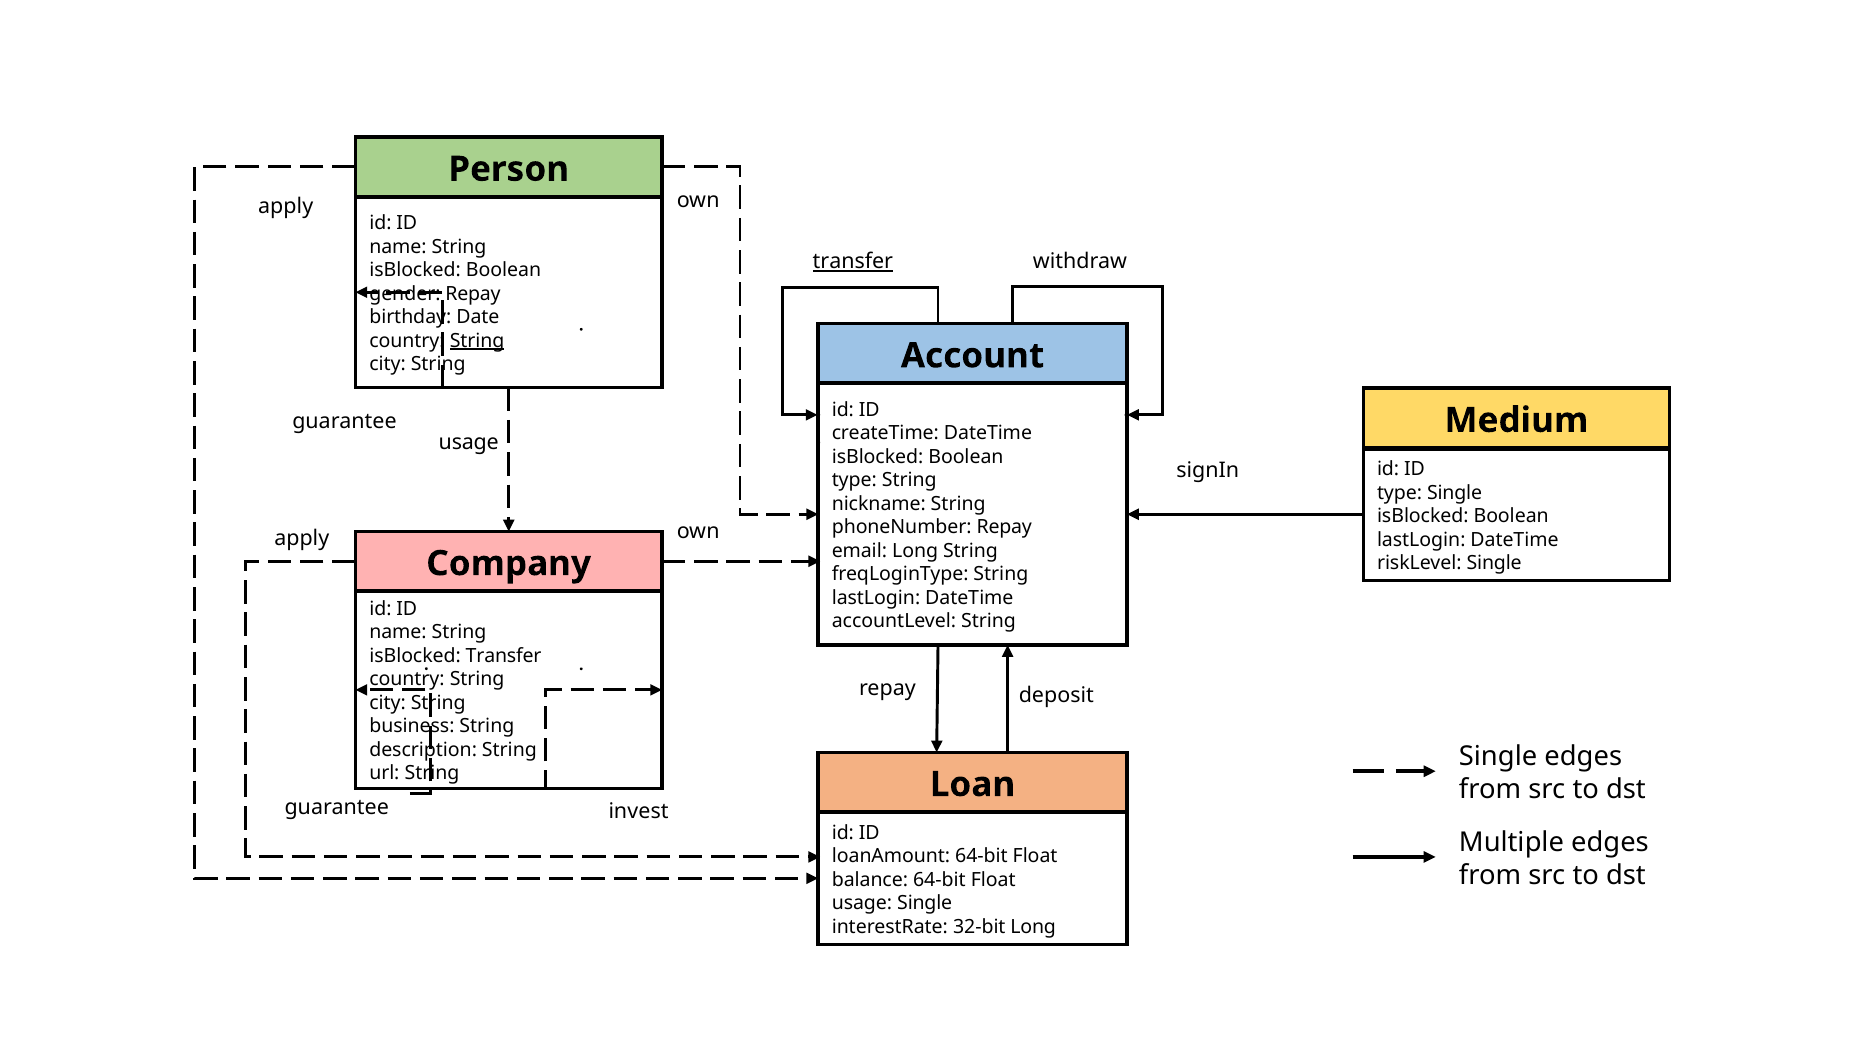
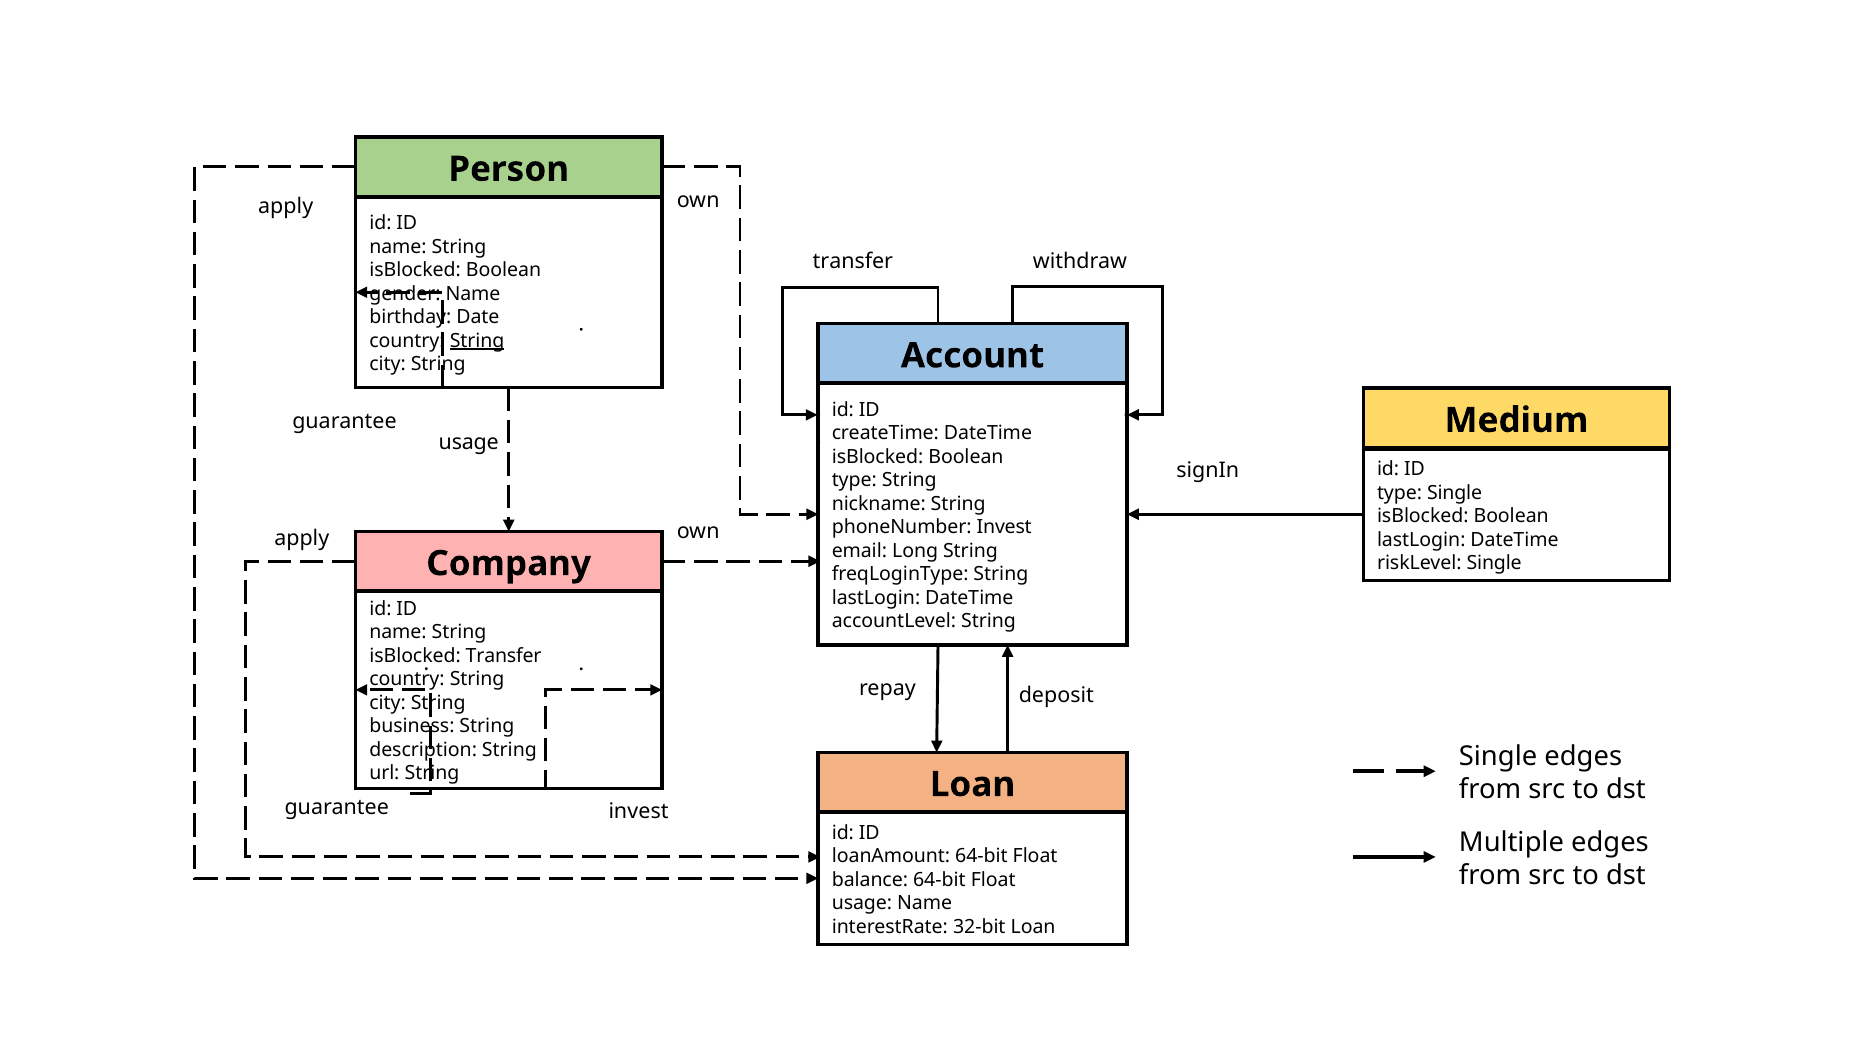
transfer underline: present -> none (853, 262)
gender Repay: Repay -> Name (473, 294)
phoneNumber Repay: Repay -> Invest (1004, 527)
usage Single: Single -> Name (925, 903)
32-bit Long: Long -> Loan (1033, 926)
